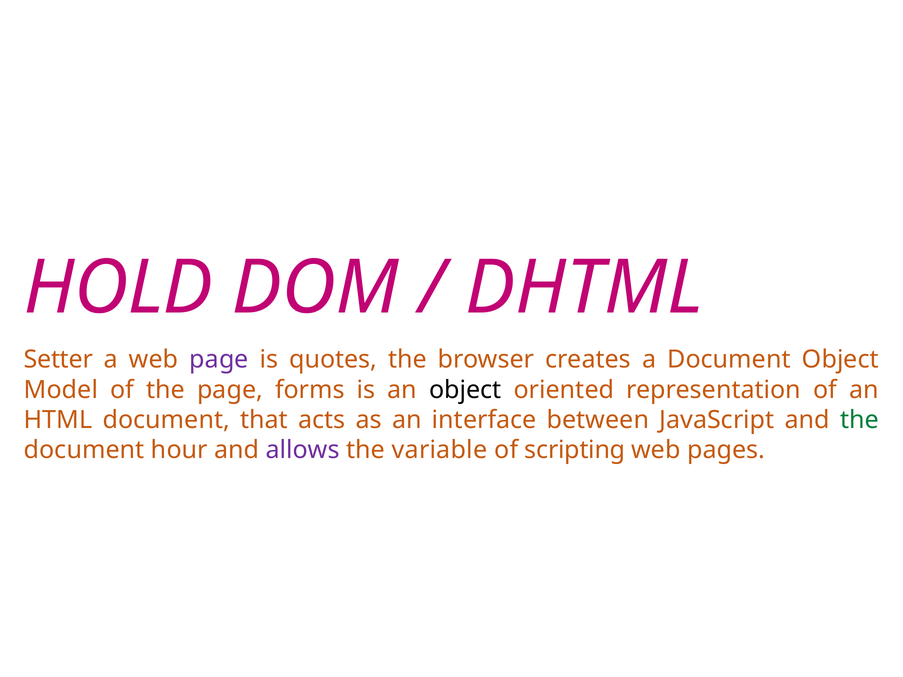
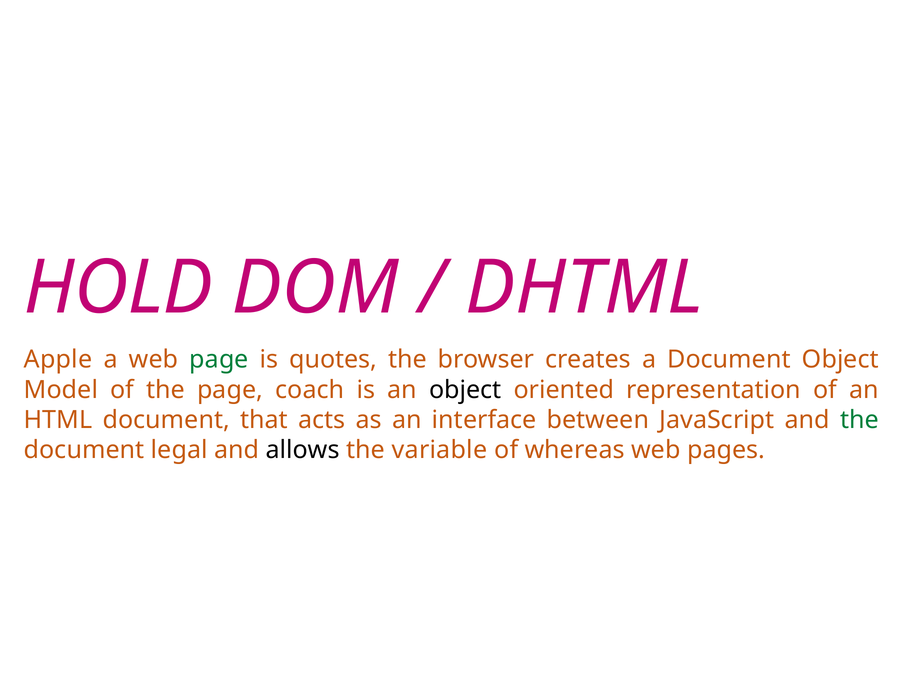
Setter: Setter -> Apple (58, 360)
page colour: purple -> green (219, 360)
forms: forms -> coach (310, 390)
hour: hour -> legal (179, 450)
allows colour: purple -> black (303, 450)
scripting: scripting -> whereas (575, 450)
